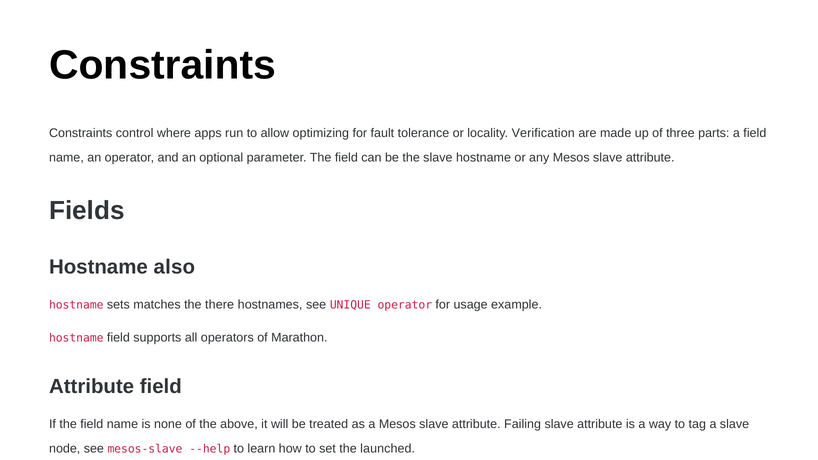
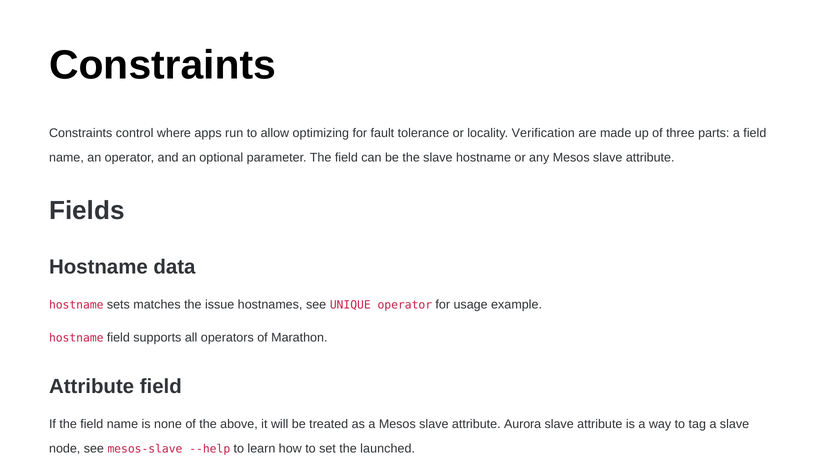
also: also -> data (174, 267)
there: there -> issue (220, 305)
Failing: Failing -> Aurora (523, 424)
